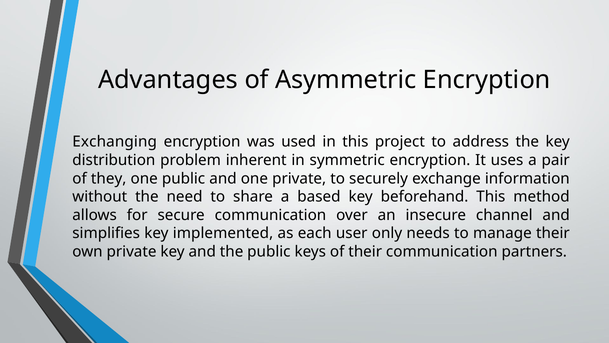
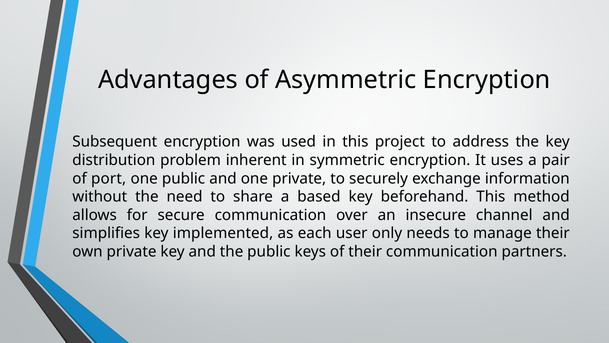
Exchanging: Exchanging -> Subsequent (115, 142)
they: they -> port (109, 178)
